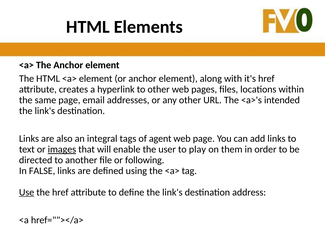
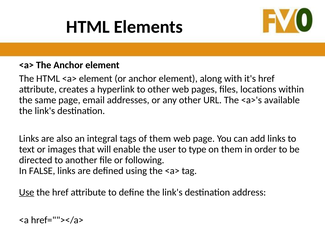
intended: intended -> available (282, 100)
of agent: agent -> them (160, 138)
images underline: present -> none (62, 149)
play: play -> type (198, 149)
